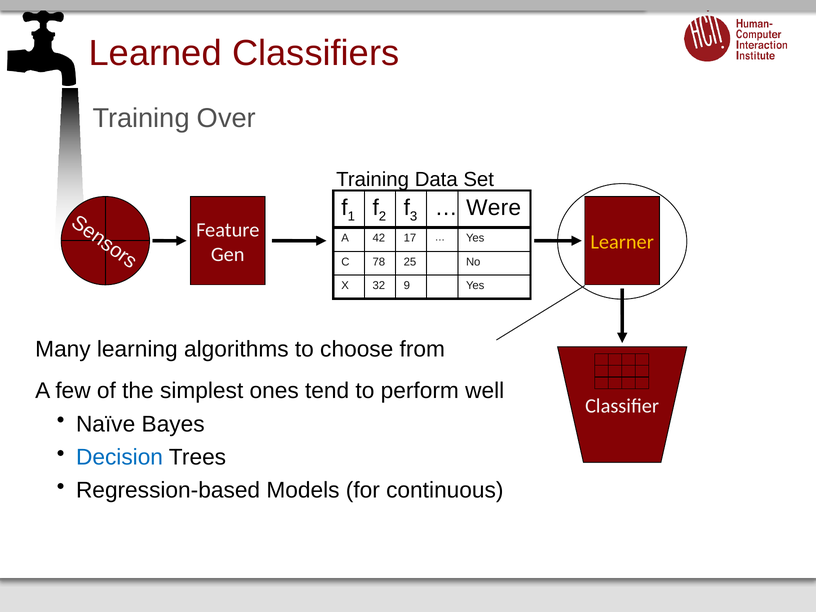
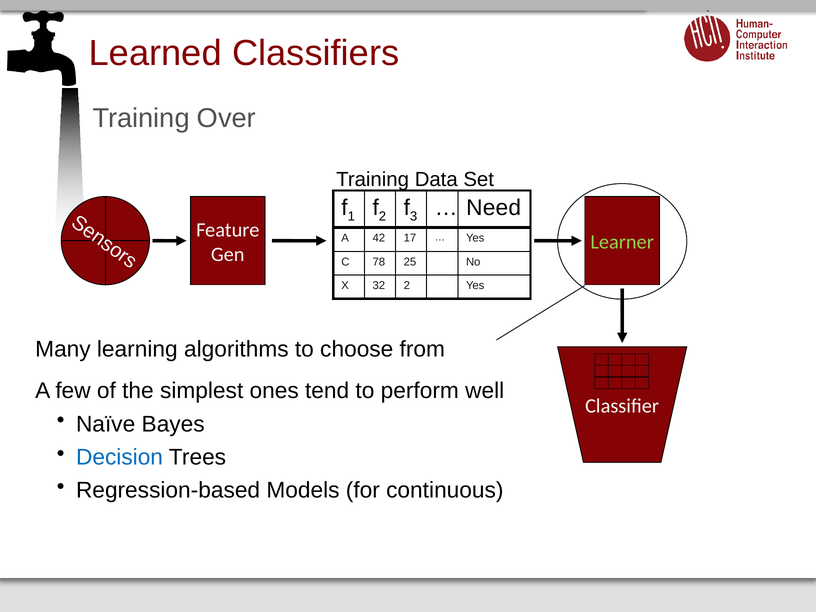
Were: Were -> Need (494, 208)
Learner colour: yellow -> light green (622, 242)
32 9: 9 -> 2 (407, 286)
